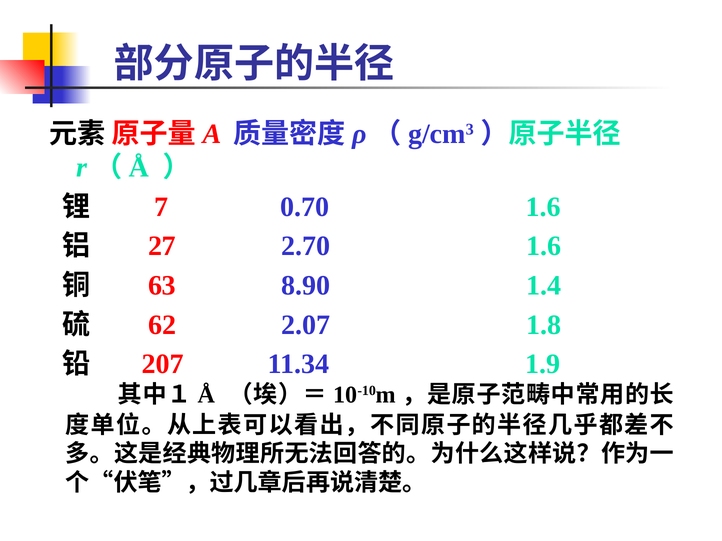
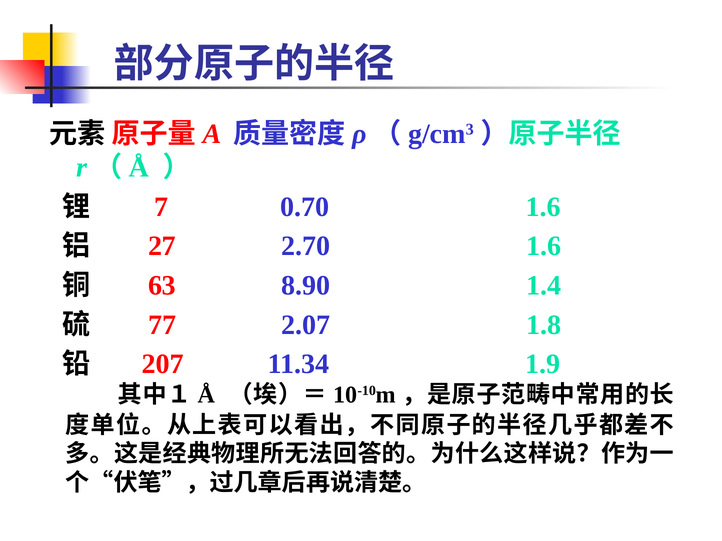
62: 62 -> 77 (162, 325)
